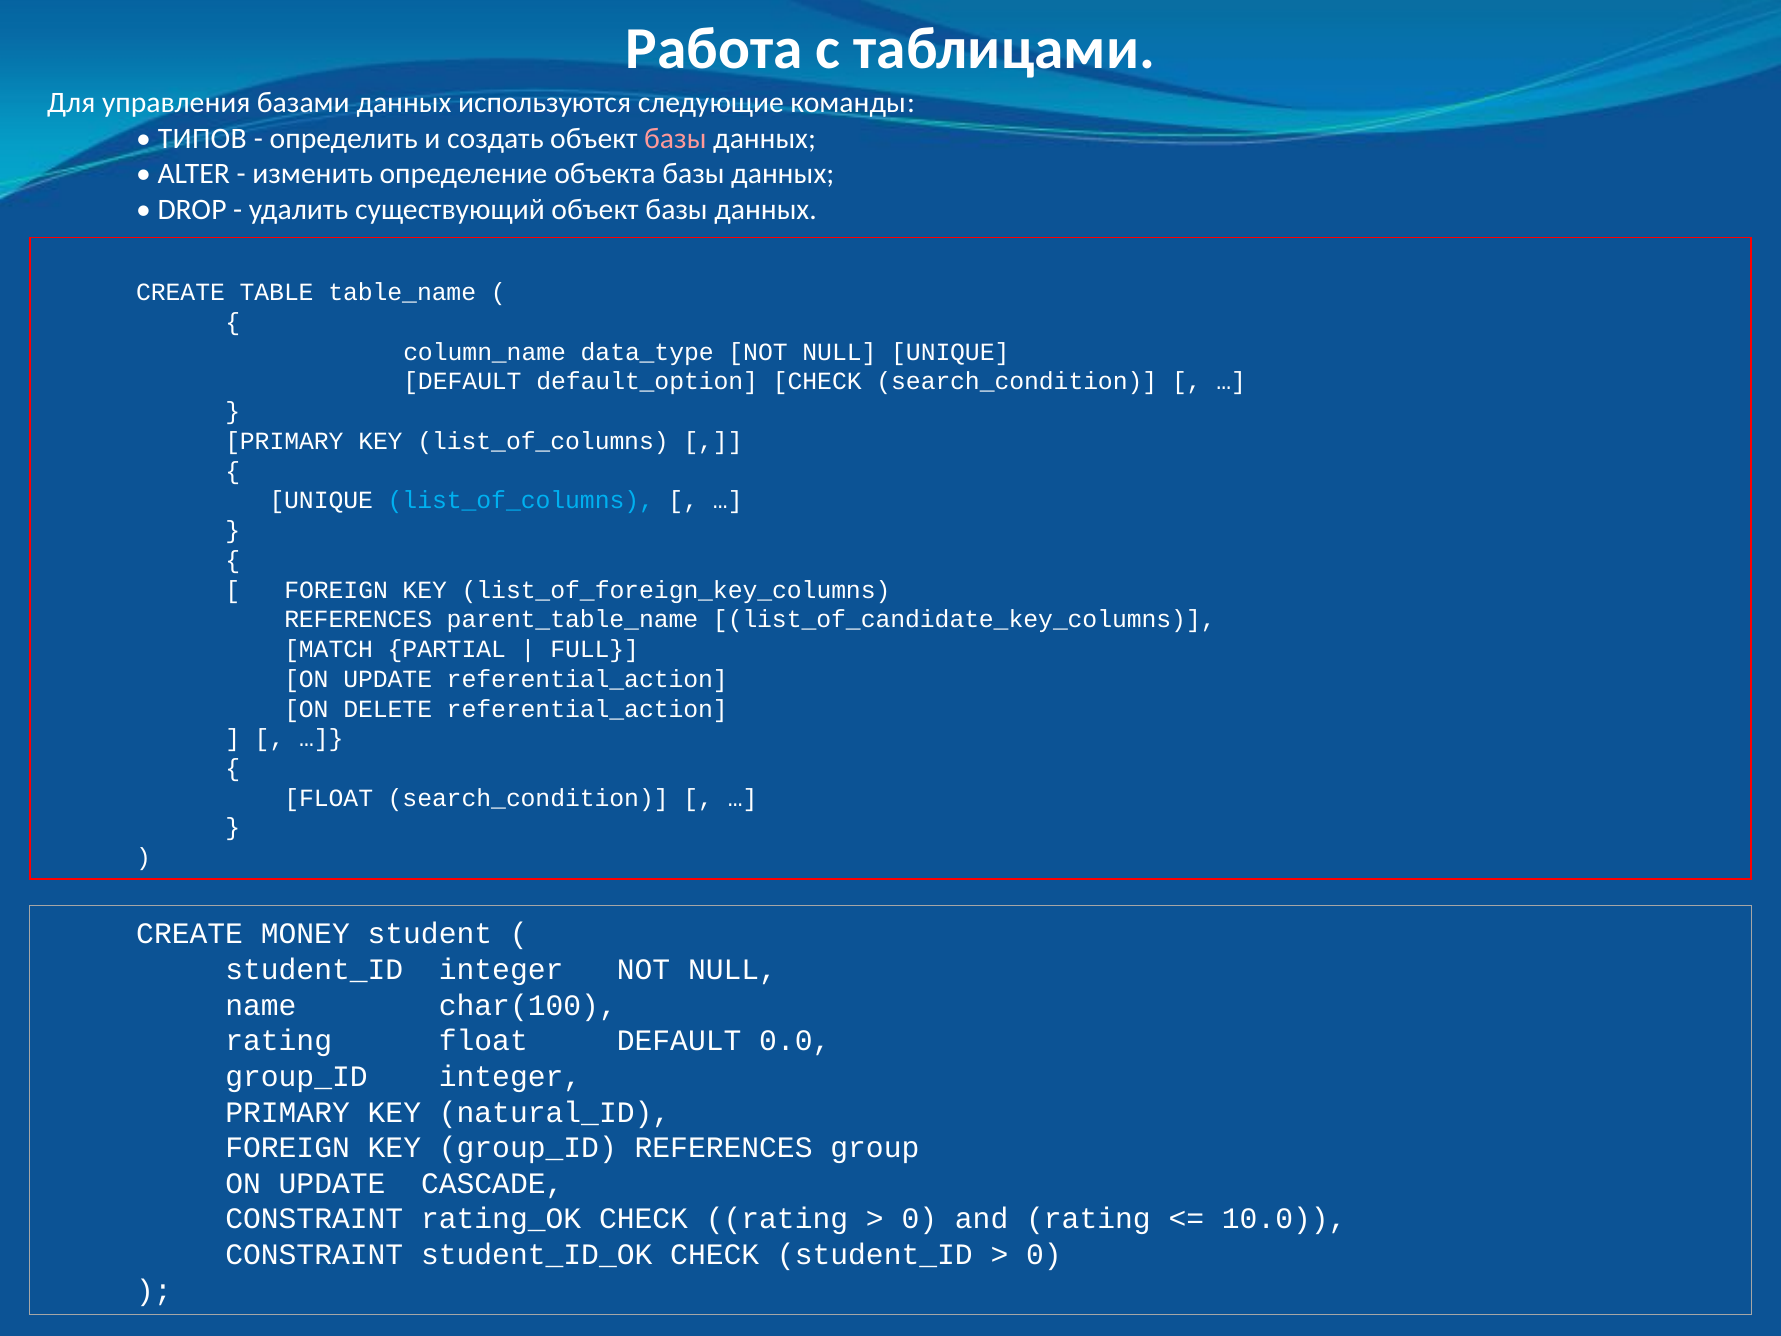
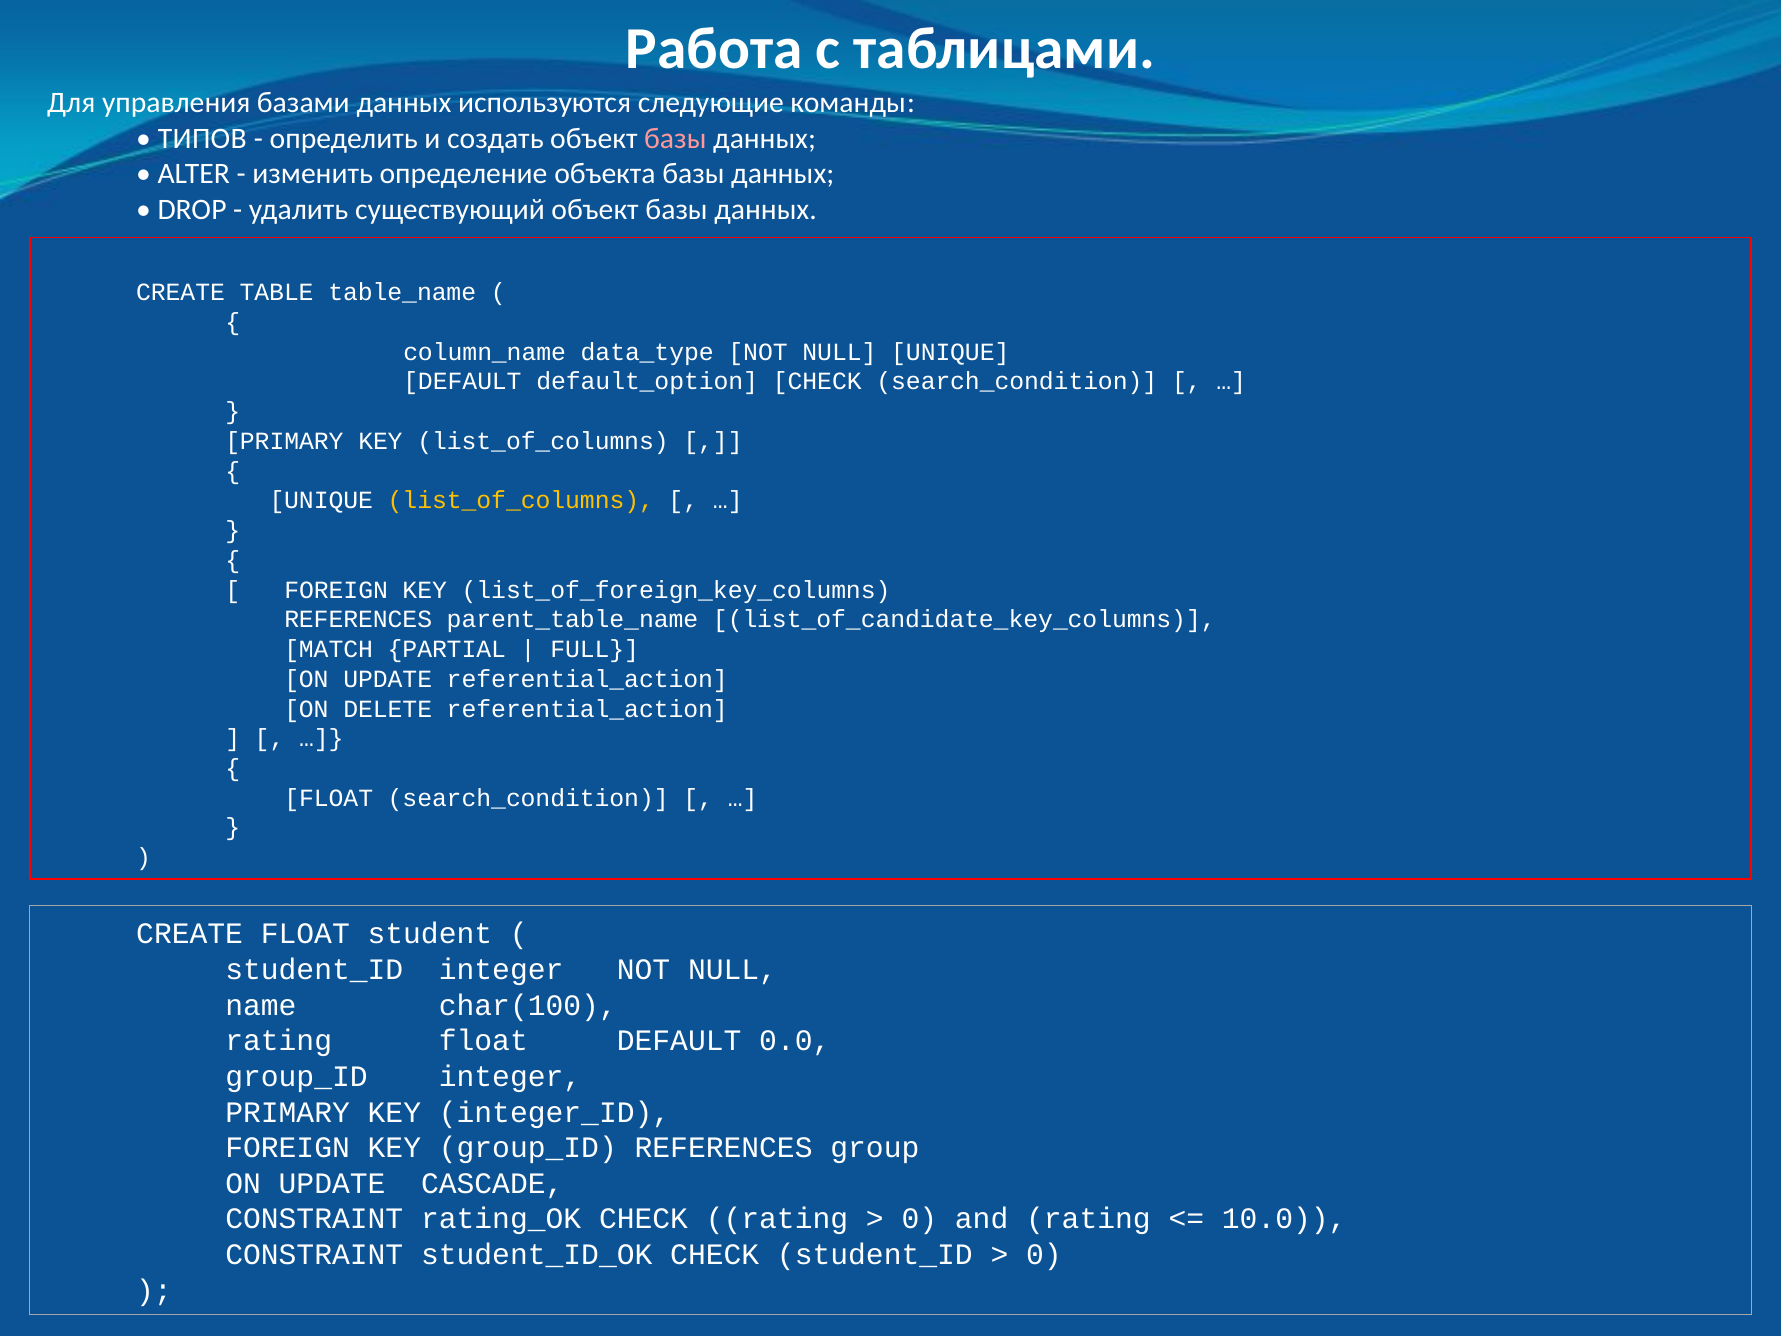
list_of_columns colour: light blue -> yellow (521, 501)
CREATE MONEY: MONEY -> FLOAT (305, 934)
natural_ID: natural_ID -> integer_ID (555, 1112)
